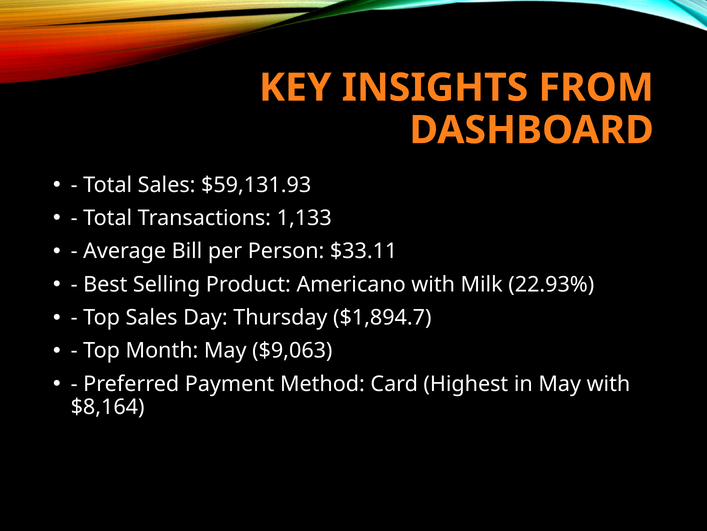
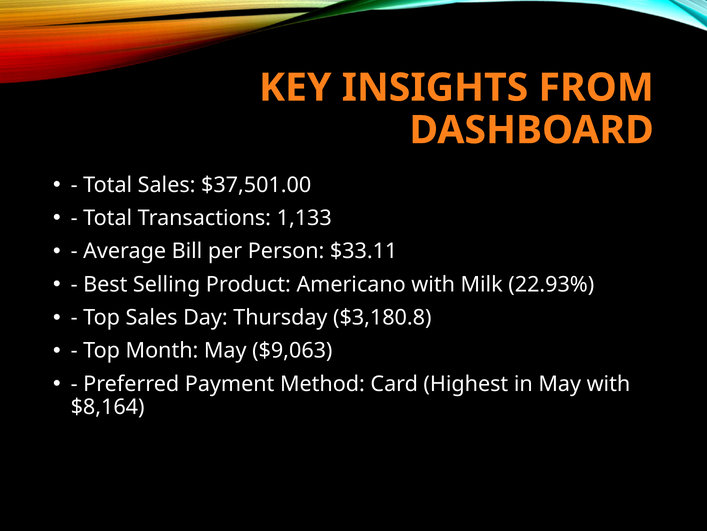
$59,131.93: $59,131.93 -> $37,501.00 (256, 185)
$1,894.7: $1,894.7 -> $3,180.8 (382, 317)
